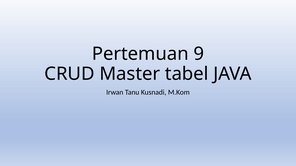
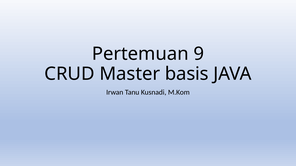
tabel: tabel -> basis (187, 74)
